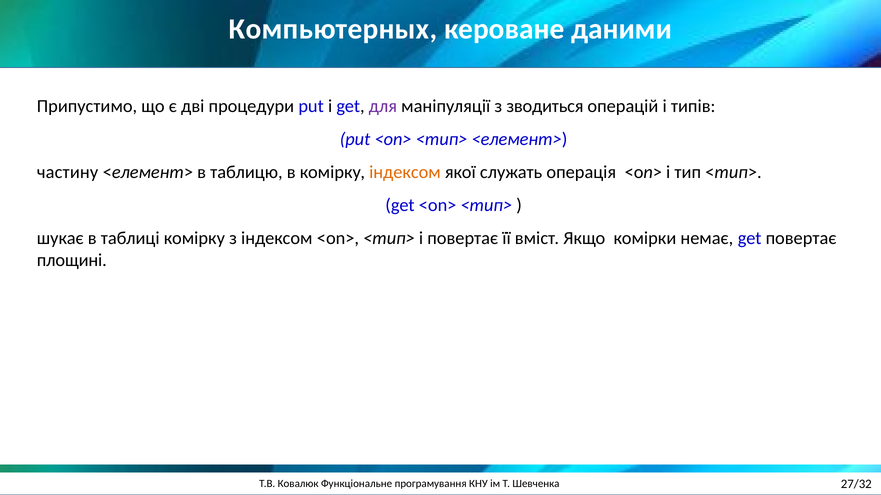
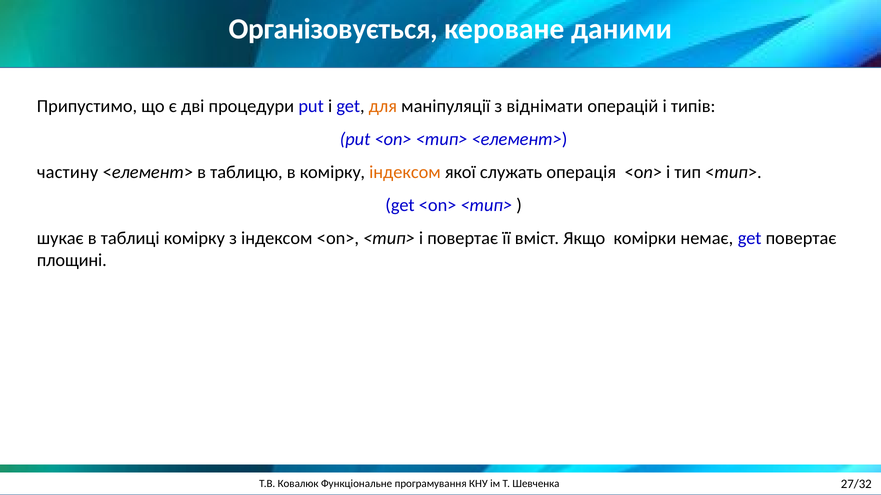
Компьютерных: Компьютерных -> Організовується (333, 29)
для colour: purple -> orange (383, 106)
зводиться: зводиться -> віднімати (545, 106)
